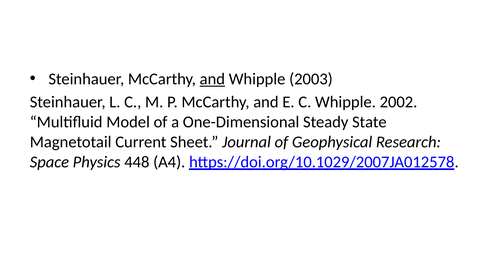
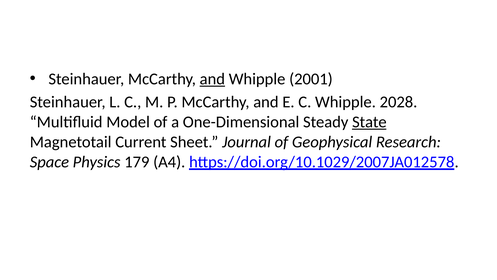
2003: 2003 -> 2001 (311, 79)
2002: 2002 -> 2028 (399, 102)
State underline: none -> present (369, 122)
448: 448 -> 179 (137, 162)
